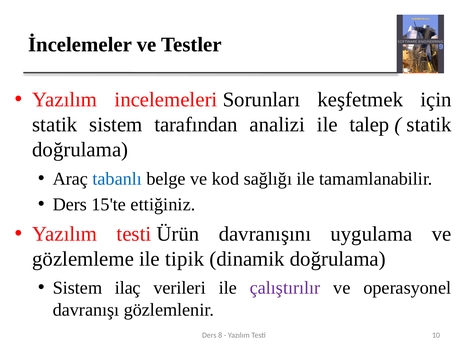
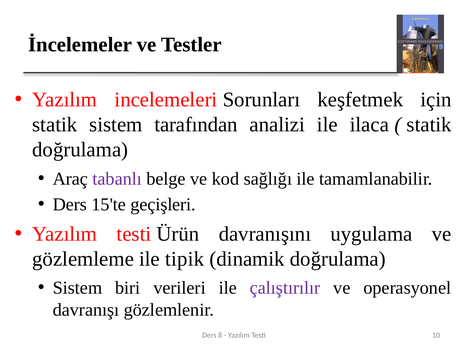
talep: talep -> ilaca (369, 125)
tabanlı colour: blue -> purple (117, 179)
ettiğiniz: ettiğiniz -> geçişleri (163, 204)
ilaç: ilaç -> biri (128, 288)
